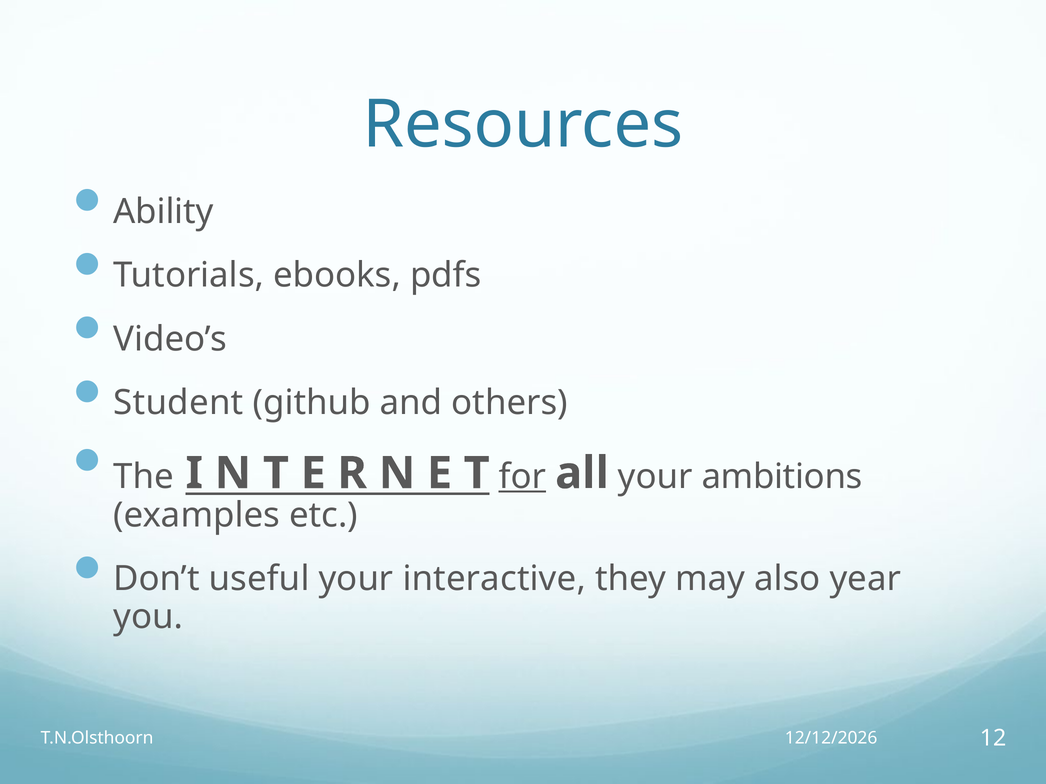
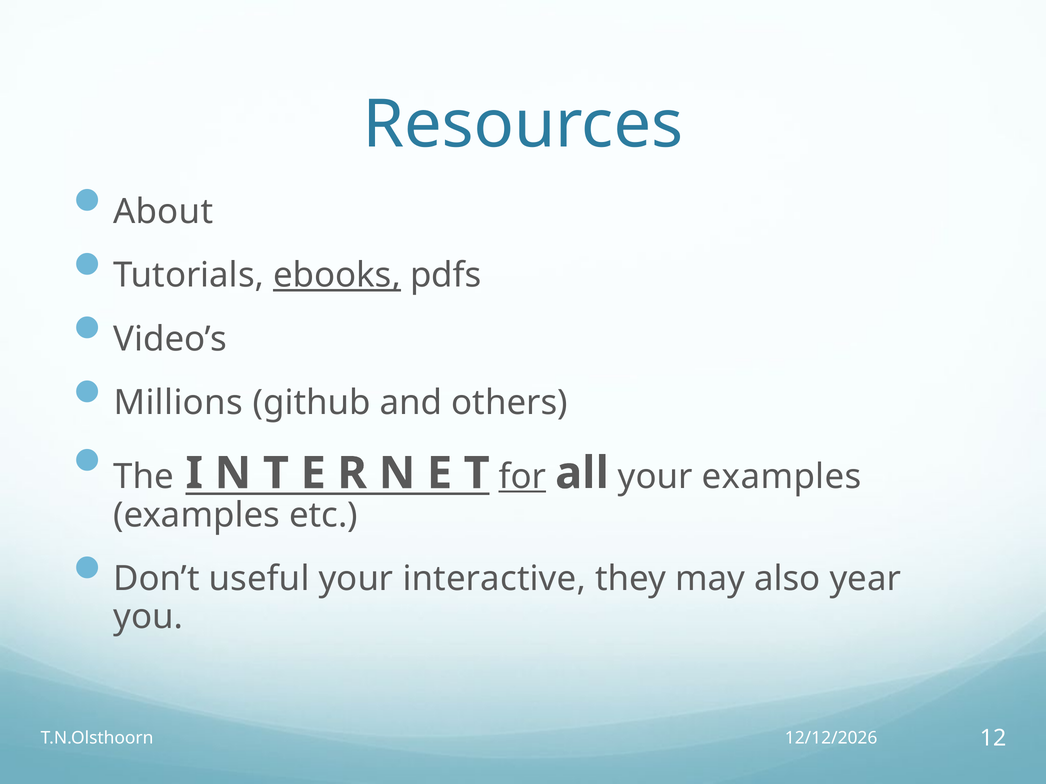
Ability: Ability -> About (163, 212)
ebooks underline: none -> present (337, 275)
Student: Student -> Millions (178, 403)
your ambitions: ambitions -> examples (782, 477)
